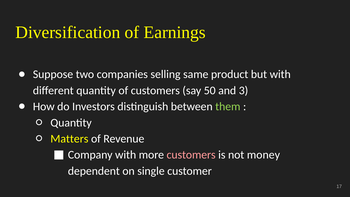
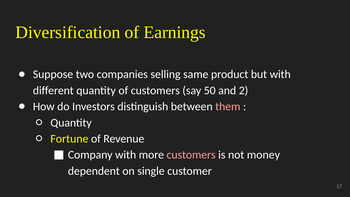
3: 3 -> 2 (243, 90)
them colour: light green -> pink (228, 106)
Matters: Matters -> Fortune (69, 139)
